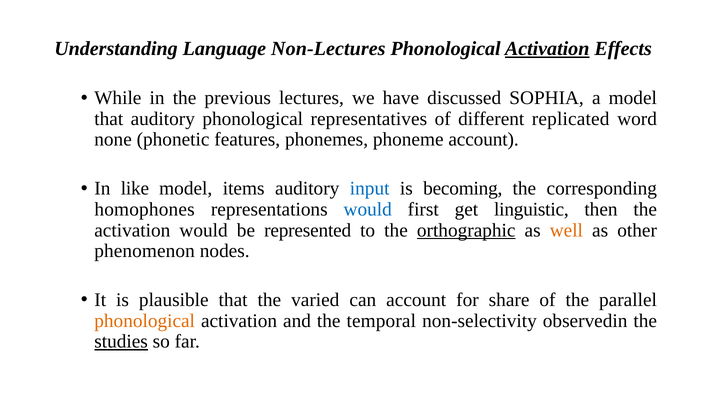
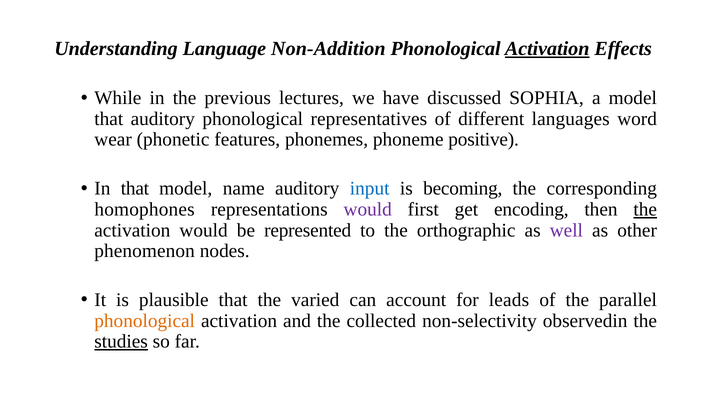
Non-Lectures: Non-Lectures -> Non-Addition (328, 49)
replicated: replicated -> languages (571, 119)
none: none -> wear (113, 140)
phoneme account: account -> positive (484, 140)
In like: like -> that (135, 189)
items: items -> name (244, 189)
would colour: blue -> purple (368, 210)
linguistic: linguistic -> encoding (531, 210)
the underline: none -> present (645, 210)
orthographic underline: present -> none (466, 230)
well colour: orange -> purple (566, 230)
share: share -> leads (509, 300)
temporal: temporal -> collected (381, 321)
